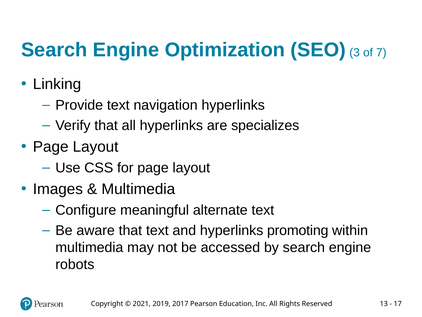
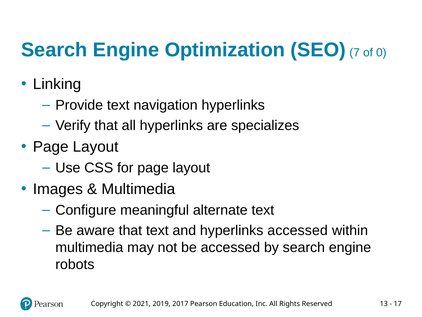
3: 3 -> 7 (355, 53)
7: 7 -> 0 (381, 53)
hyperlinks promoting: promoting -> accessed (298, 230)
